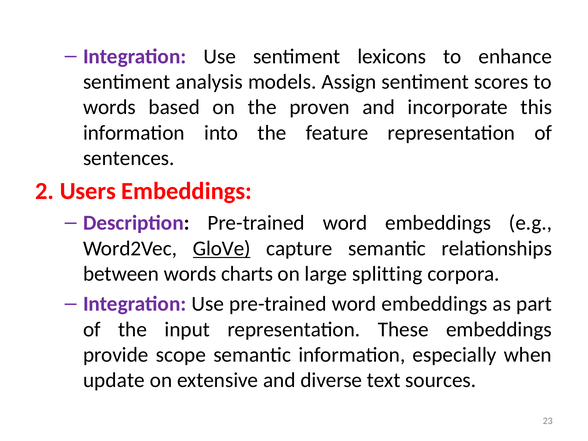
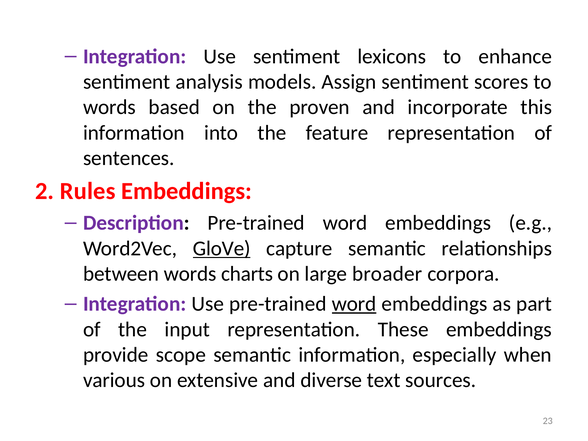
Users: Users -> Rules (88, 191)
splitting: splitting -> broader (387, 274)
word underline: none -> present (354, 304)
update: update -> various (114, 380)
